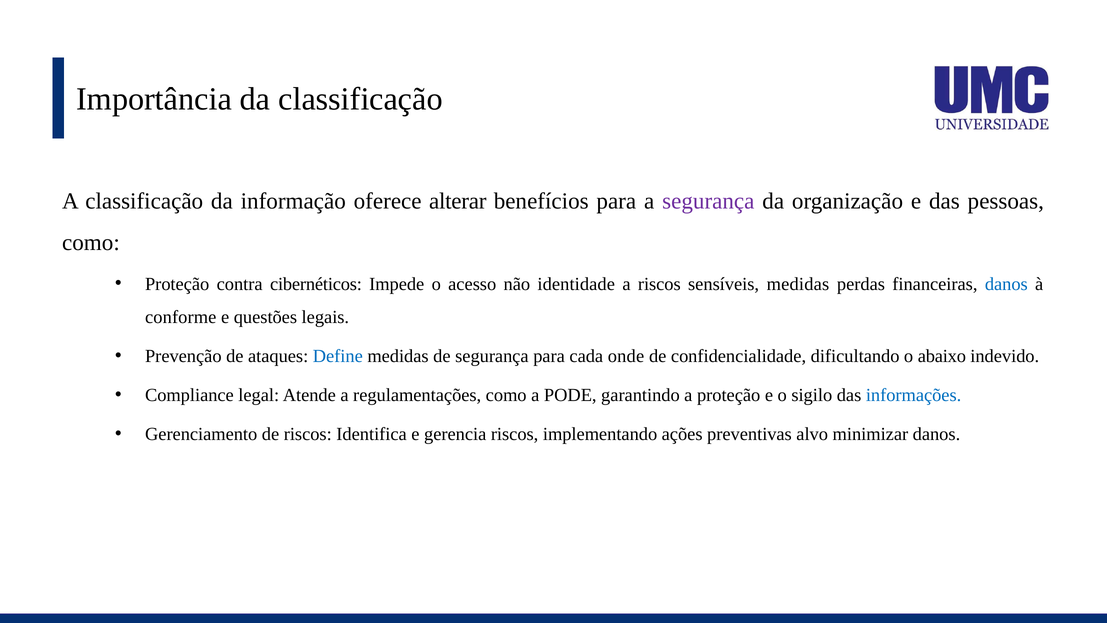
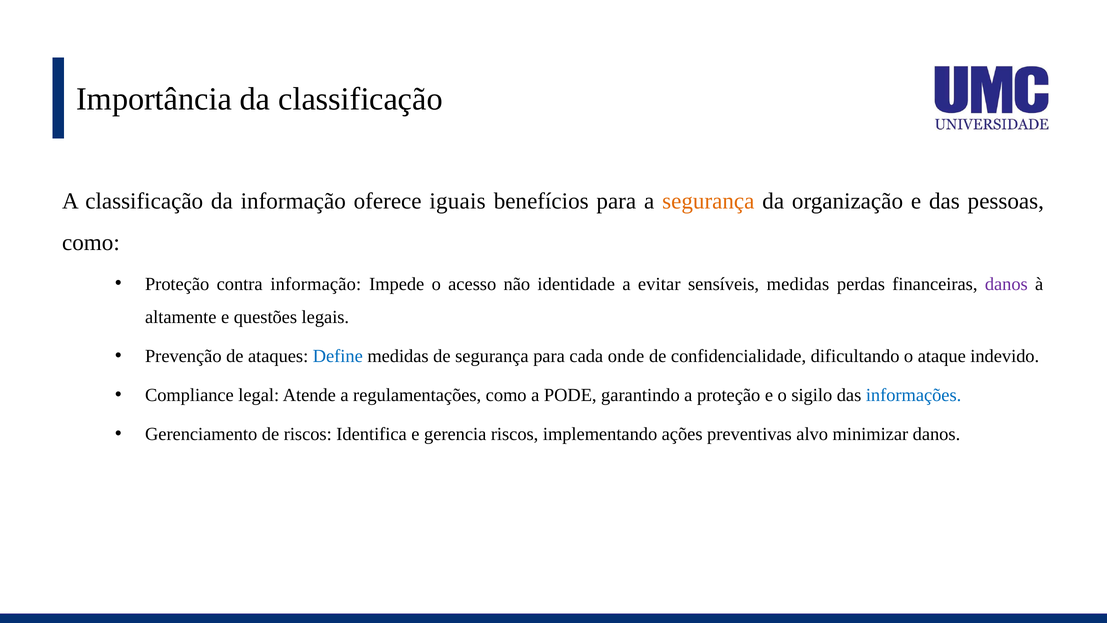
alterar: alterar -> iguais (458, 201)
segurança colour: purple -> orange (708, 201)
contra cibernéticos: cibernéticos -> informação (316, 284)
a riscos: riscos -> evitar (659, 284)
danos colour: blue -> purple (1006, 284)
conforme: conforme -> altamente (181, 317)
abaixo: abaixo -> ataque (942, 356)
